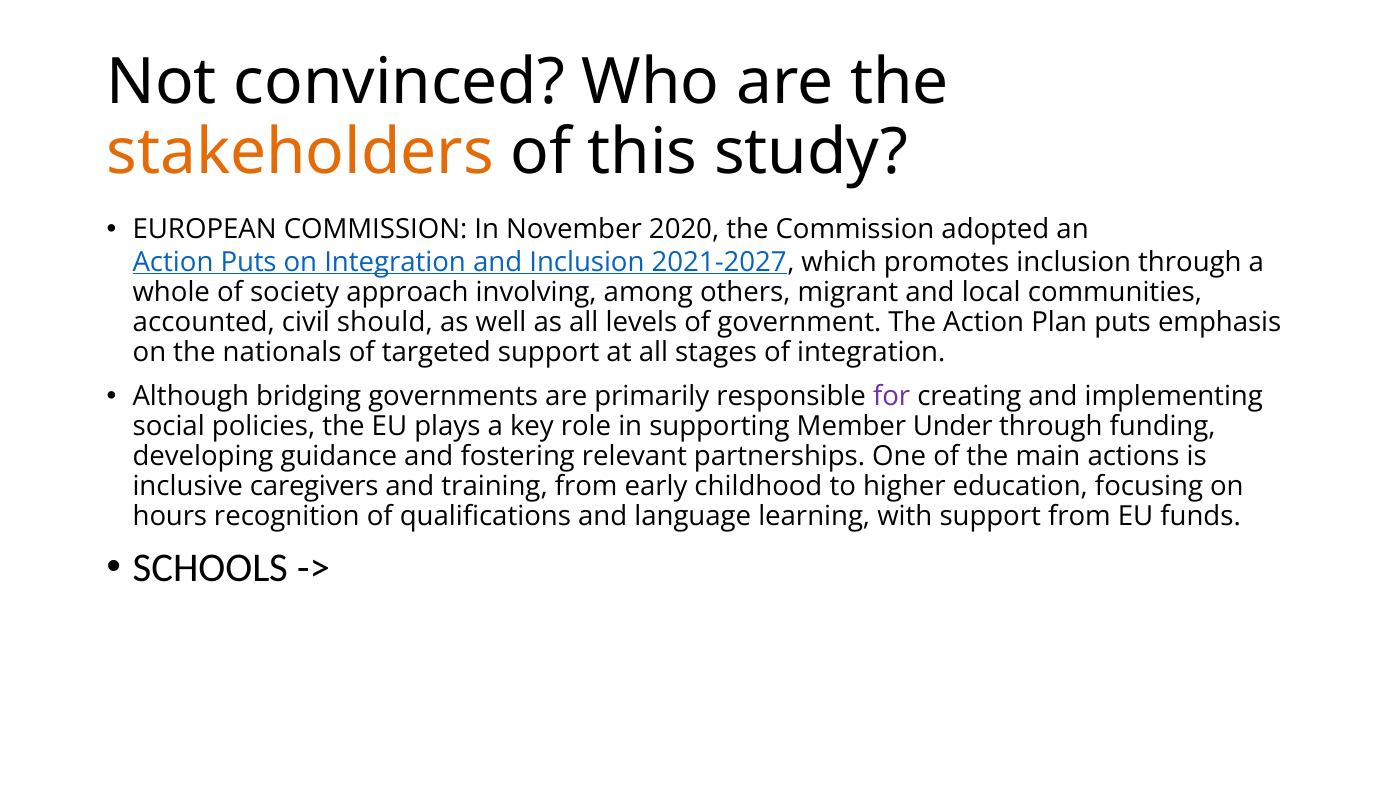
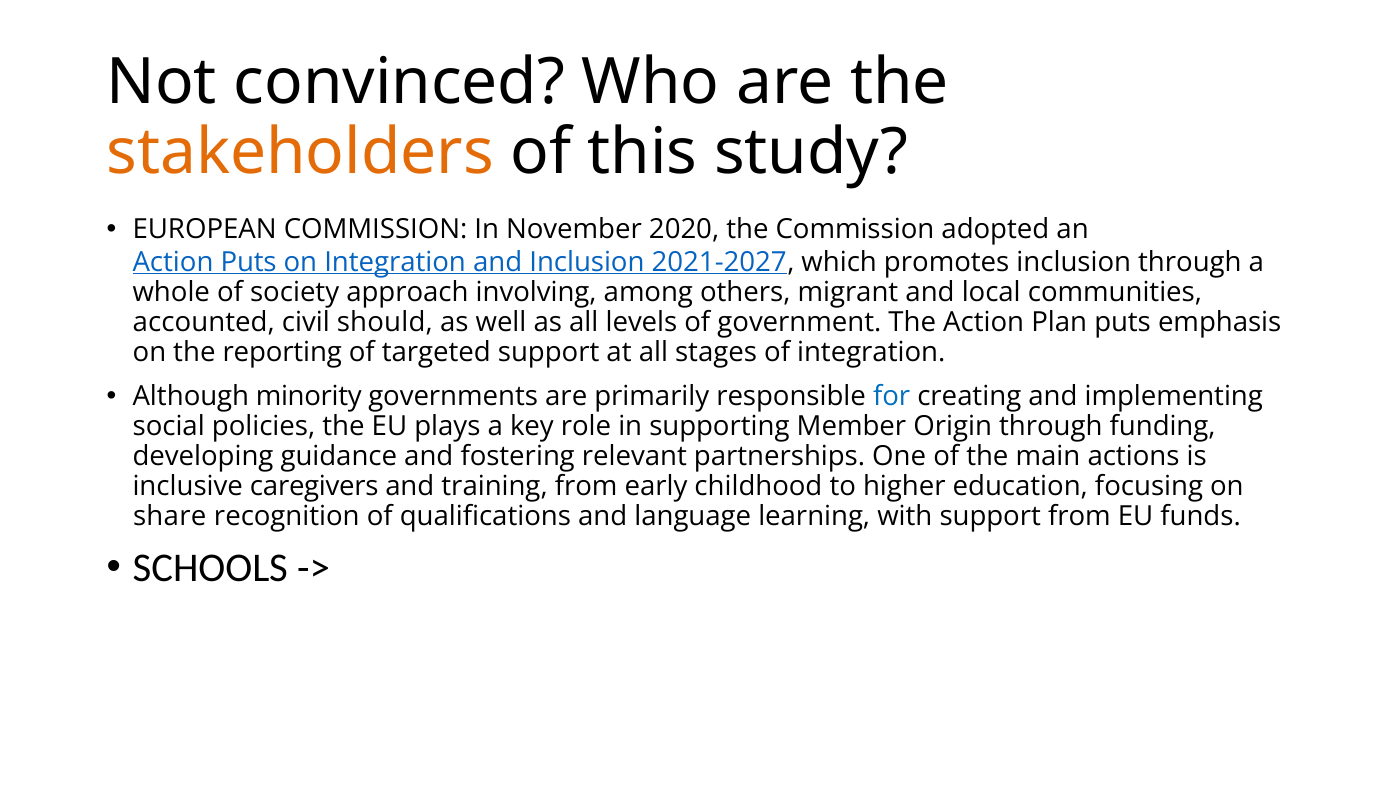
nationals: nationals -> reporting (282, 352)
bridging: bridging -> minority (309, 397)
for colour: purple -> blue (892, 397)
Under: Under -> Origin (953, 427)
hours: hours -> share (170, 516)
